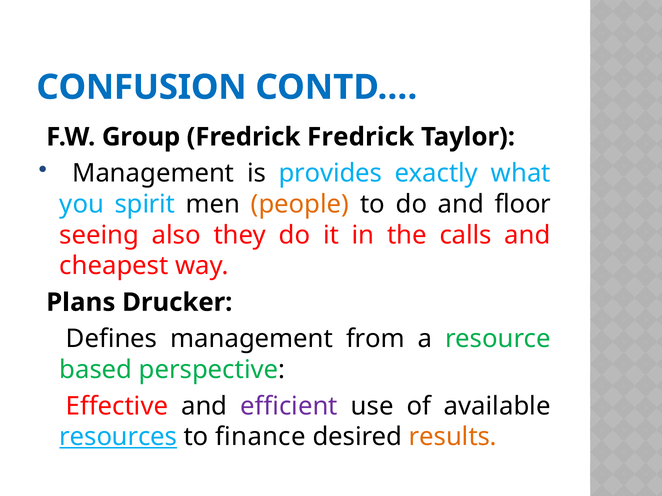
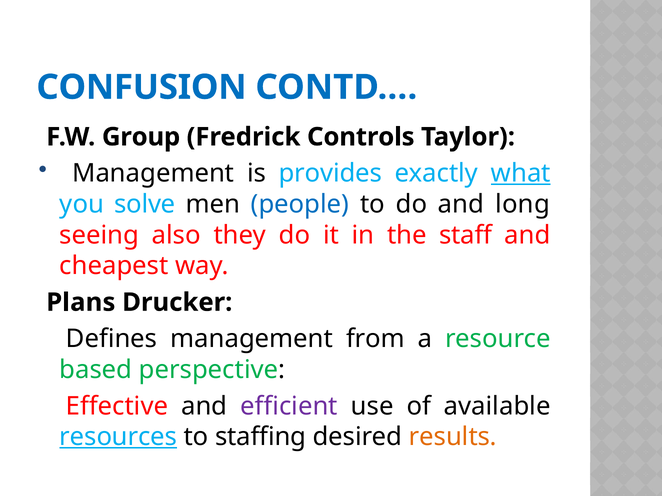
Fredrick Fredrick: Fredrick -> Controls (361, 137)
what underline: none -> present (521, 173)
spirit: spirit -> solve (145, 204)
people colour: orange -> blue (300, 204)
floor: floor -> long (523, 204)
calls: calls -> staff (466, 235)
finance: finance -> staffing (261, 437)
